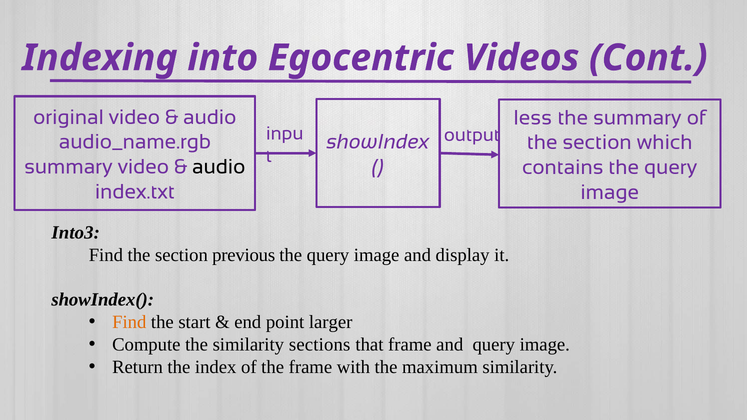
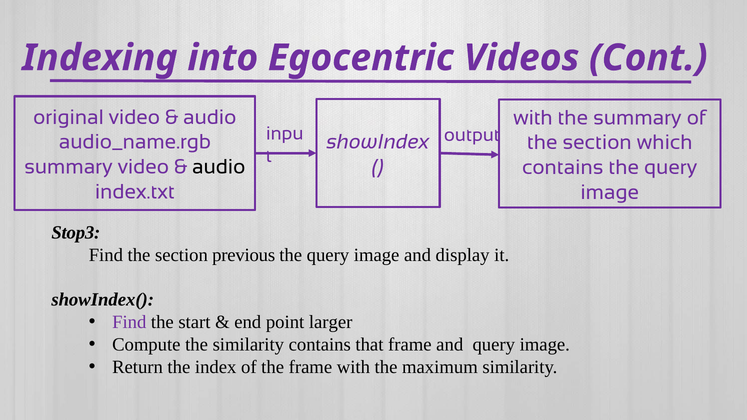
less: less -> with (533, 118)
Into3: Into3 -> Stop3 (76, 233)
Find colour: orange -> purple (129, 322)
similarity sections: sections -> contains (320, 345)
